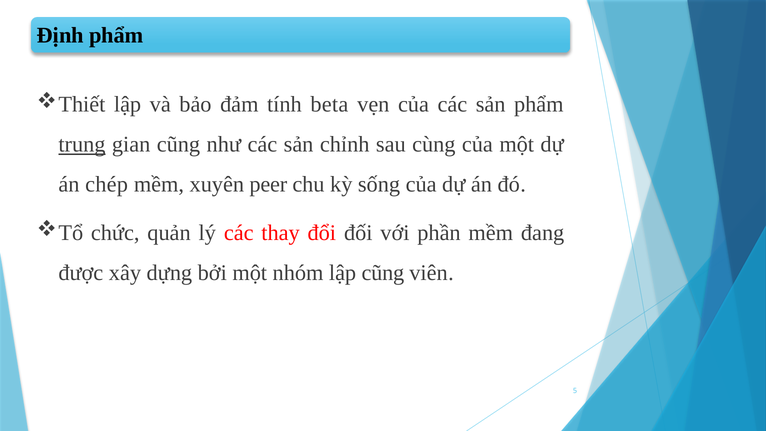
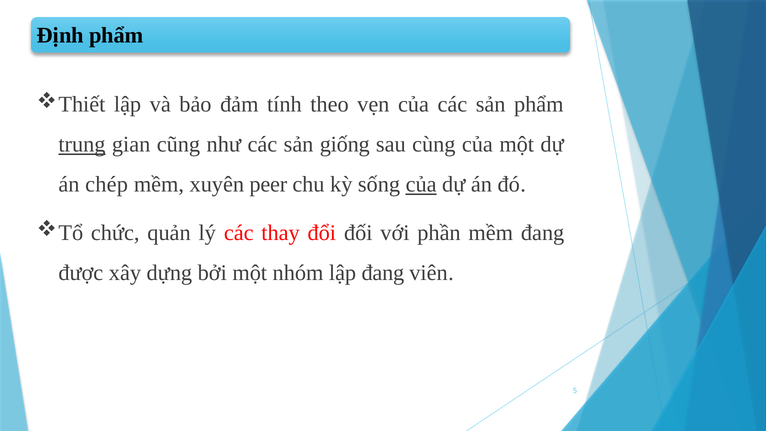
beta: beta -> theo (330, 104)
chỉnh: chỉnh -> giống (345, 144)
của underline: none -> present (421, 185)
lập cũng: cũng -> đang (383, 273)
